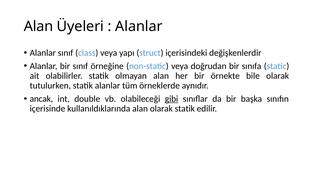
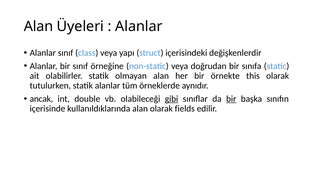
bile: bile -> this (253, 76)
bir underline: none -> present (231, 99)
olarak statik: statik -> fields (185, 109)
